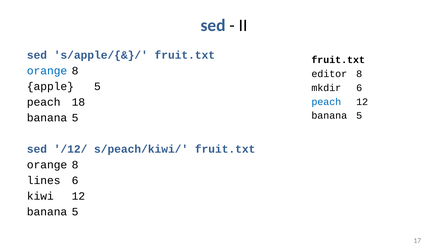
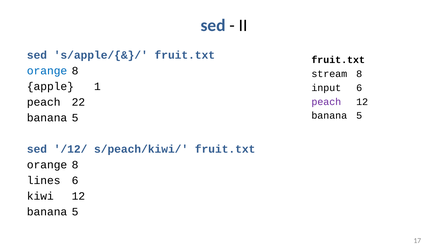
editor: editor -> stream (329, 74)
apple 5: 5 -> 1 (97, 86)
mkdir: mkdir -> input (326, 88)
18: 18 -> 22 (78, 102)
peach colour: blue -> purple (326, 102)
